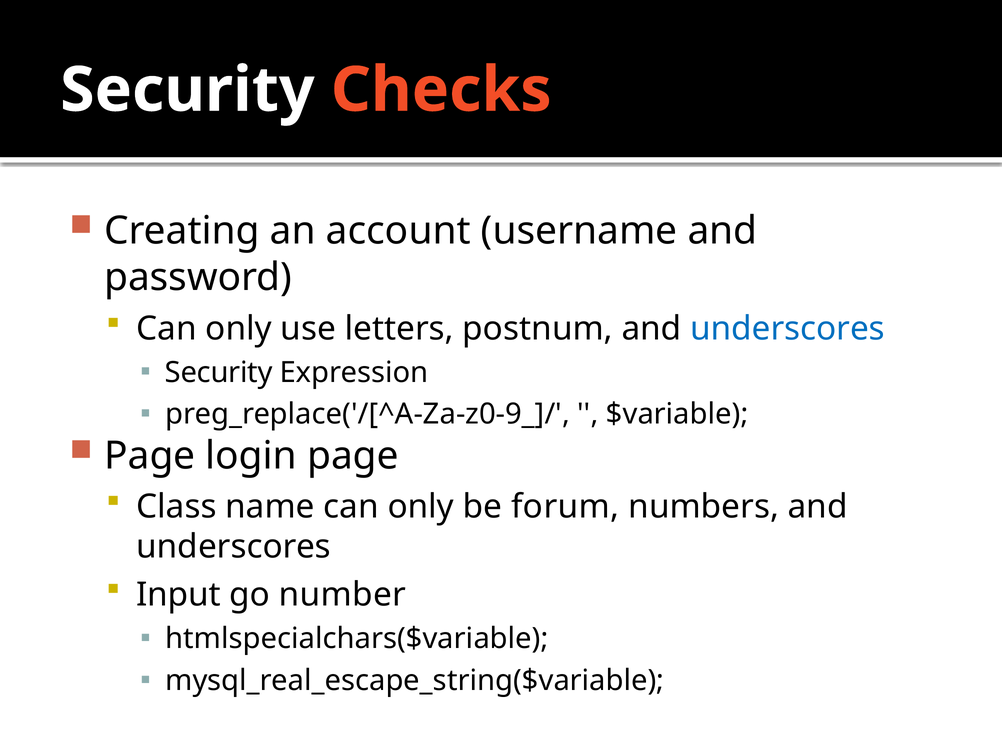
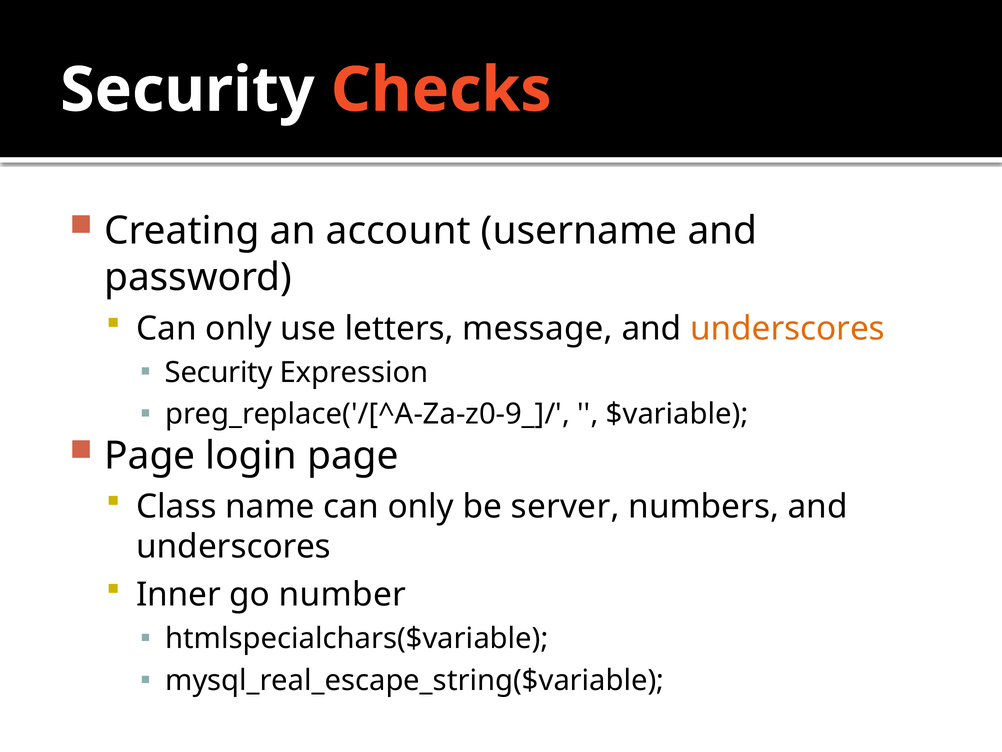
postnum: postnum -> message (538, 328)
underscores colour: blue -> orange (787, 328)
forum: forum -> server (565, 506)
Input: Input -> Inner (179, 594)
